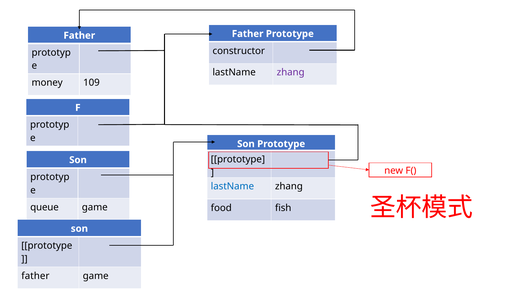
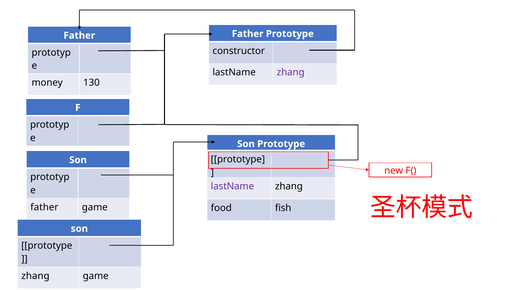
109: 109 -> 130 (91, 83)
lastName colour: blue -> purple (232, 186)
queue: queue -> father (44, 207)
father: father -> zhang (35, 276)
